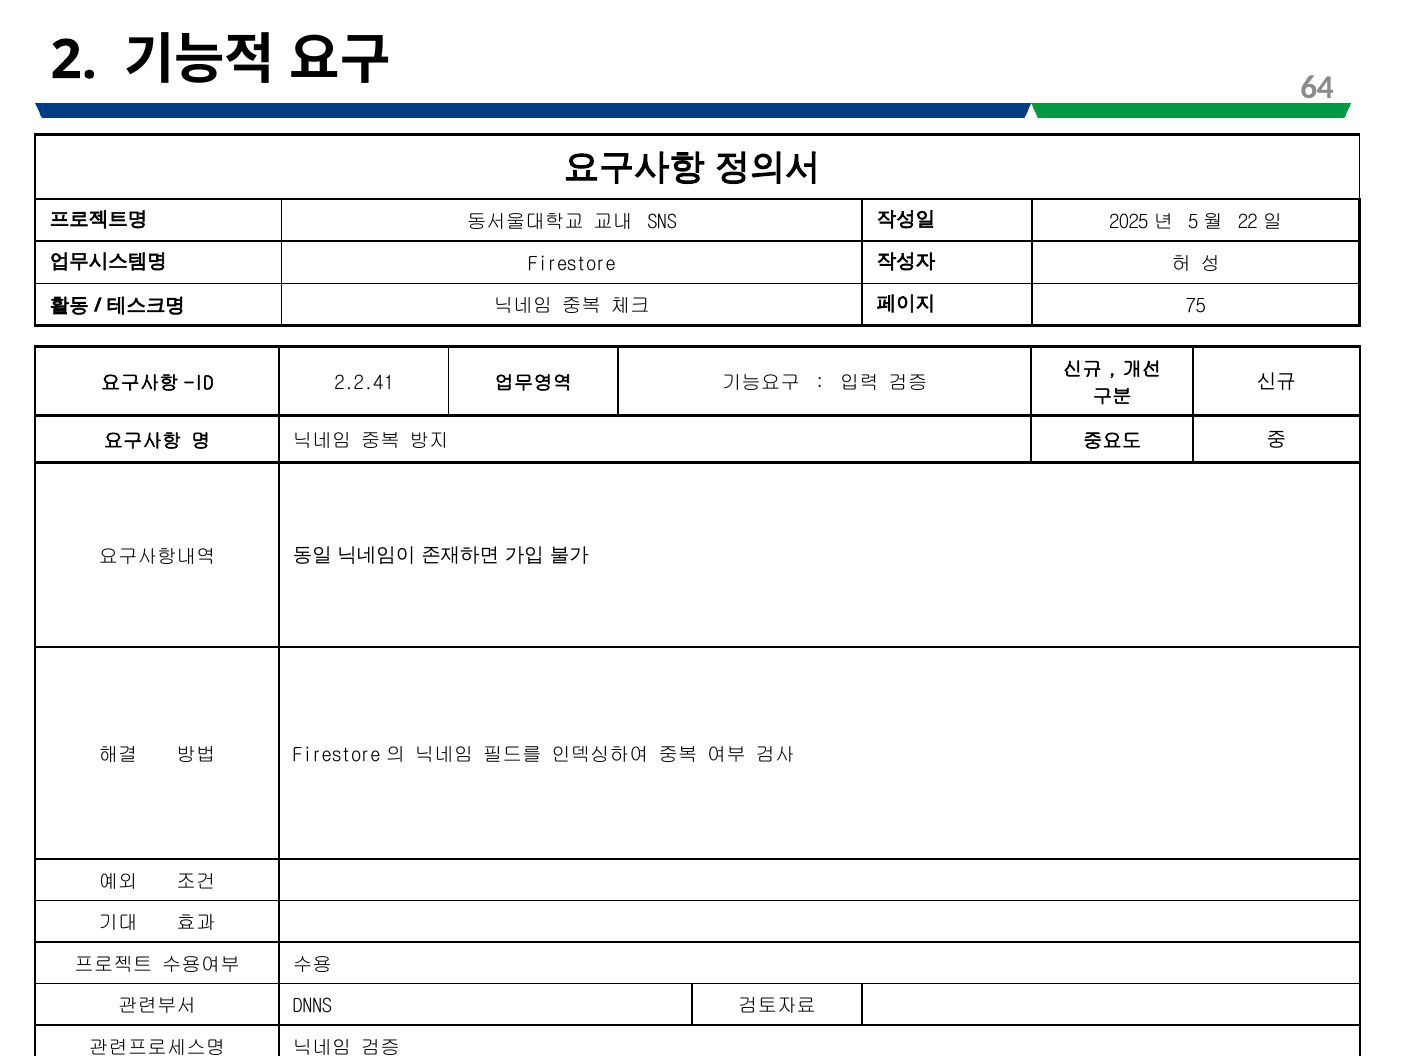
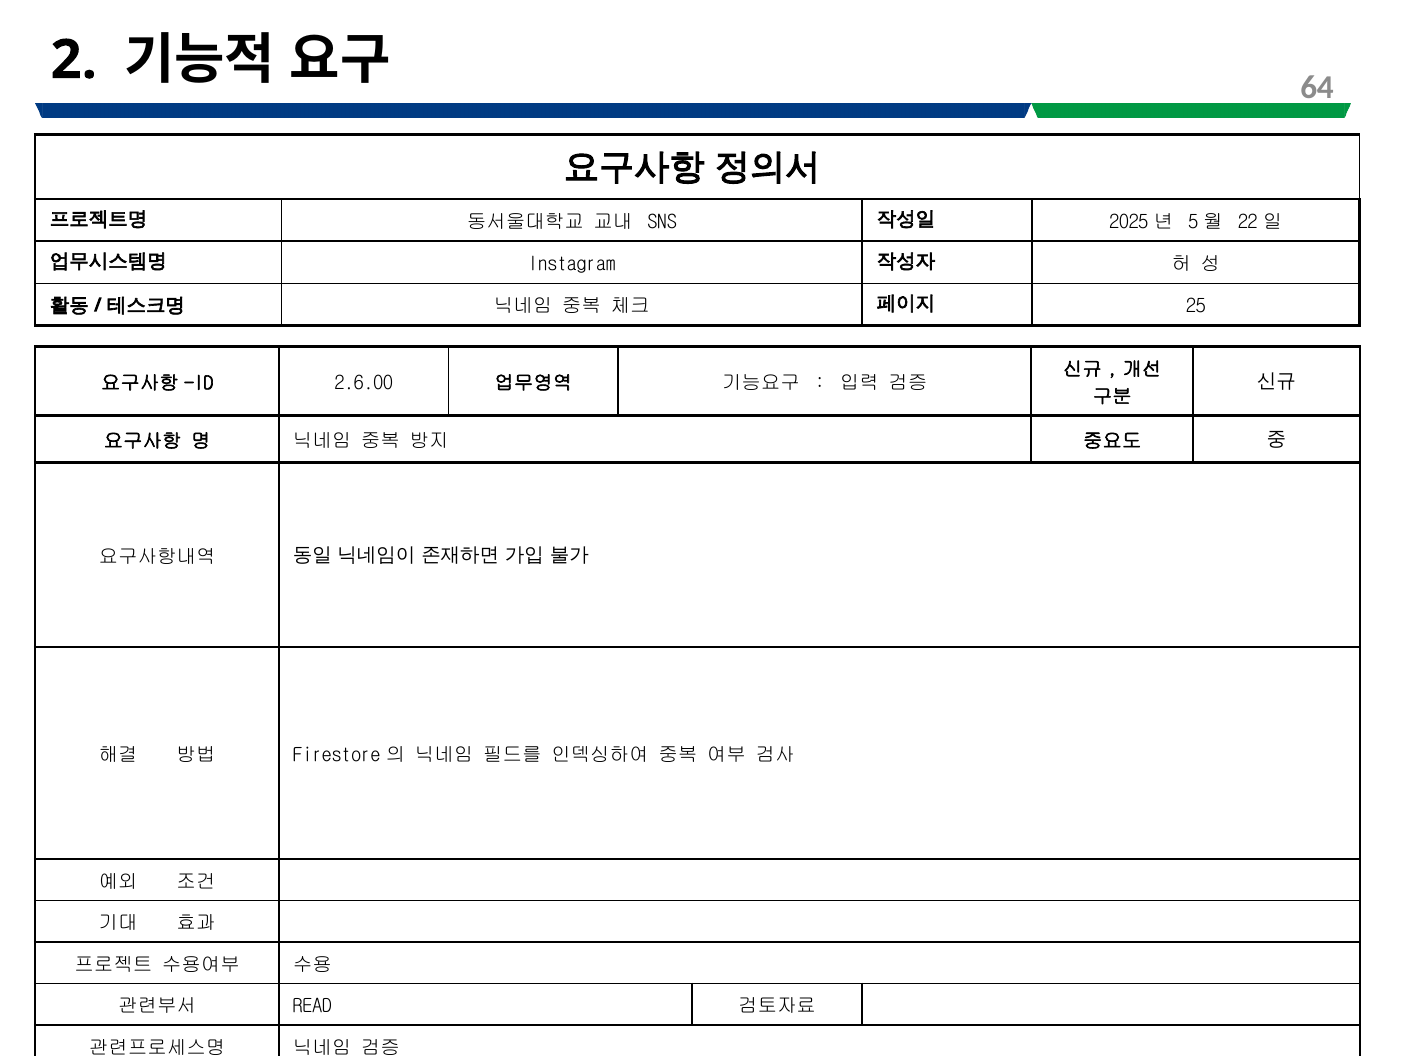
Firestore: Firestore -> Instagram (572, 264)
75: 75 -> 25 (1196, 306)
2.2.41: 2.2.41 -> 2.6.00 (364, 383)
DNNS: DNNS -> READ (312, 1005)
